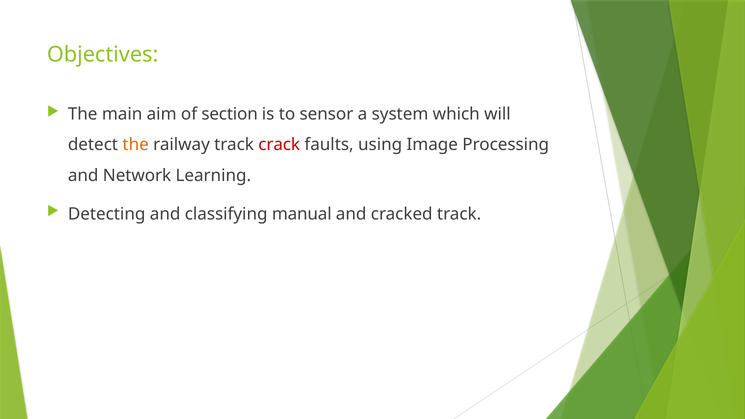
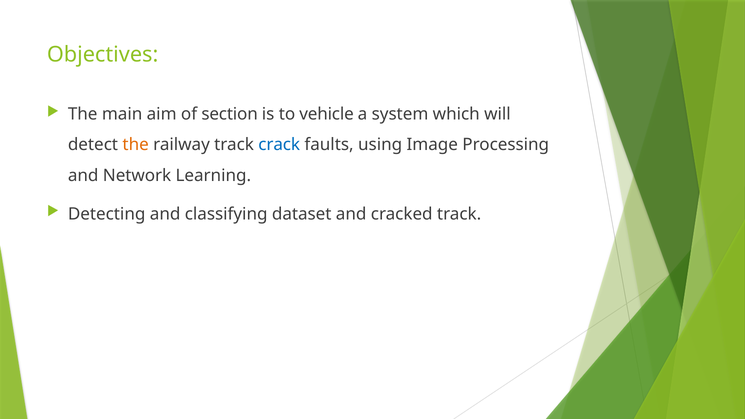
sensor: sensor -> vehicle (327, 114)
crack colour: red -> blue (279, 145)
manual: manual -> dataset (302, 214)
